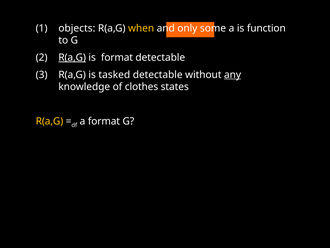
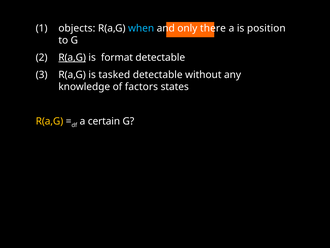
when colour: yellow -> light blue (141, 28)
some: some -> there (213, 28)
function: function -> position (266, 28)
any underline: present -> none (233, 75)
clothes: clothes -> factors (141, 87)
a format: format -> certain (104, 121)
